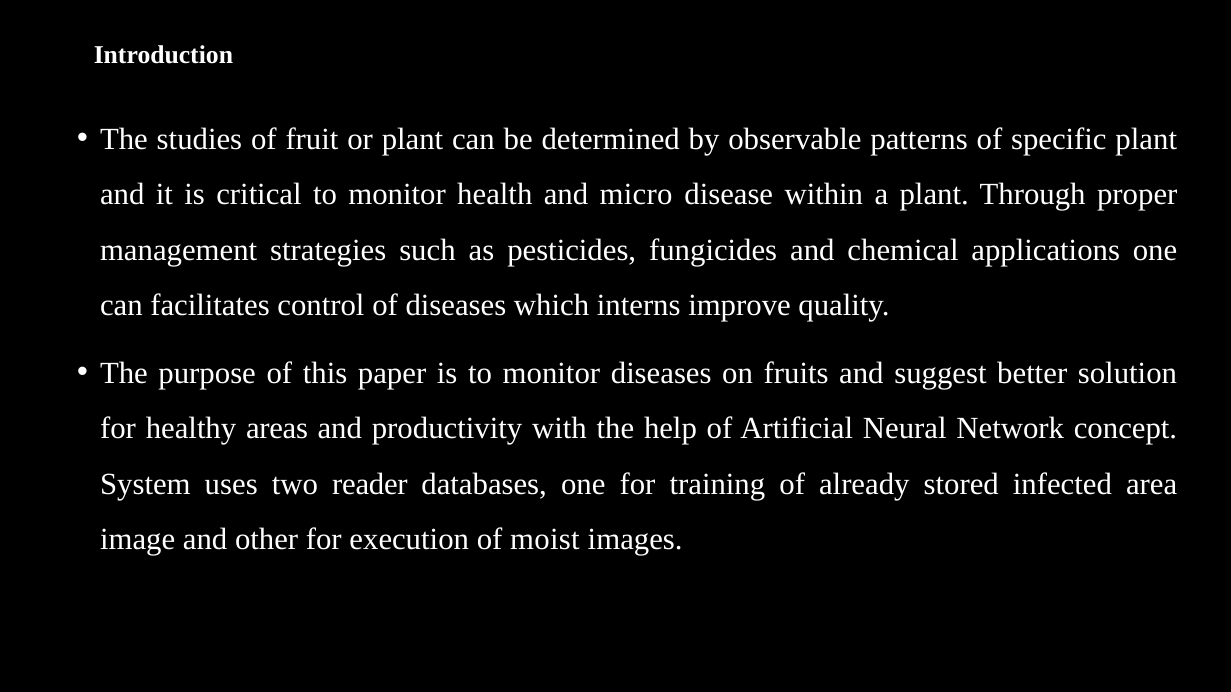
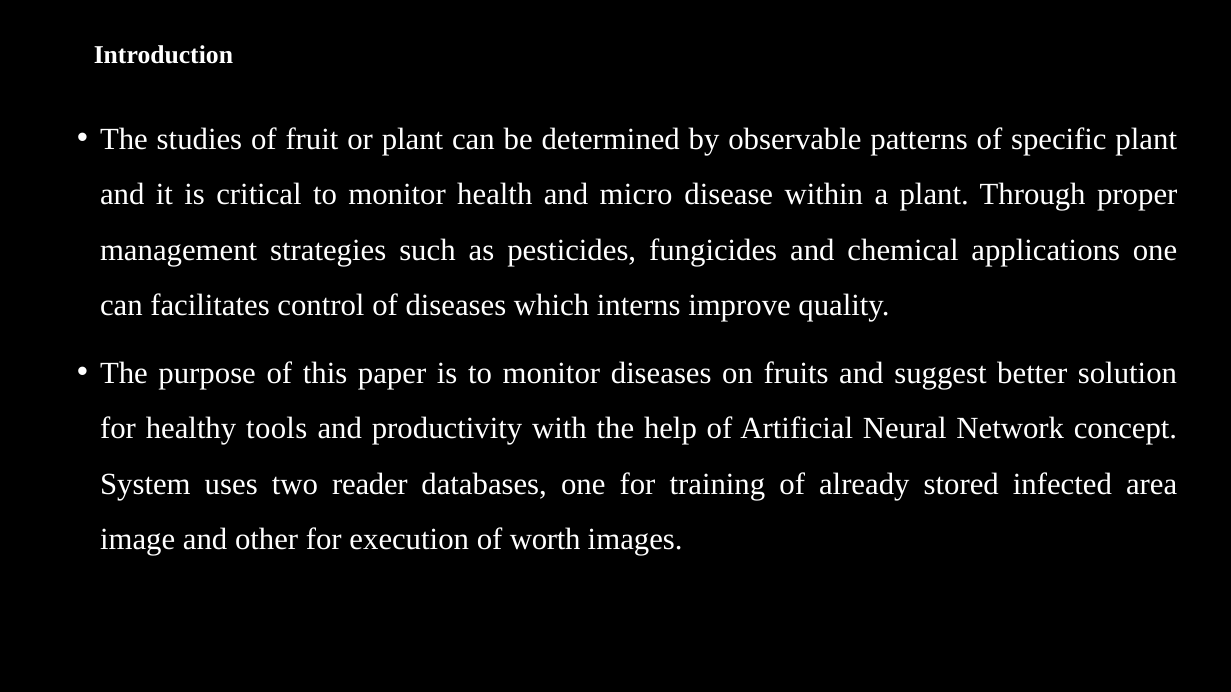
areas: areas -> tools (277, 429)
moist: moist -> worth (545, 540)
